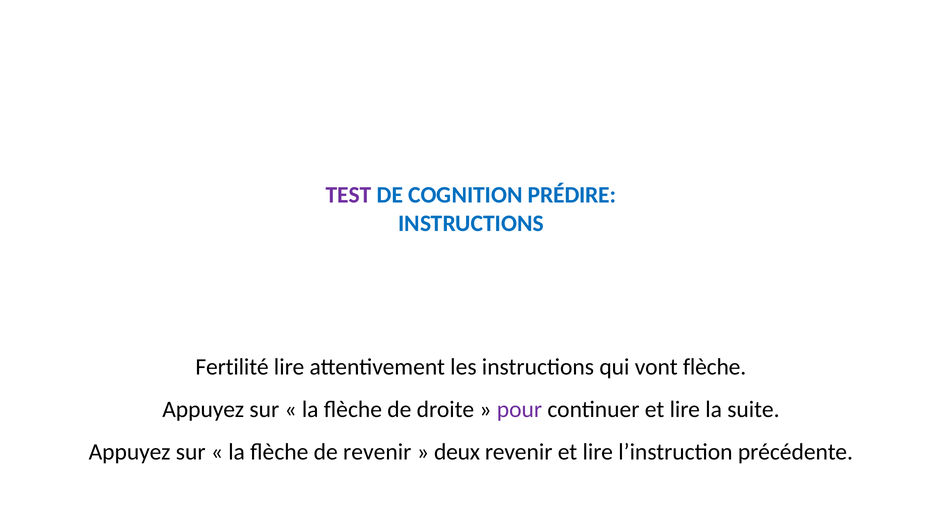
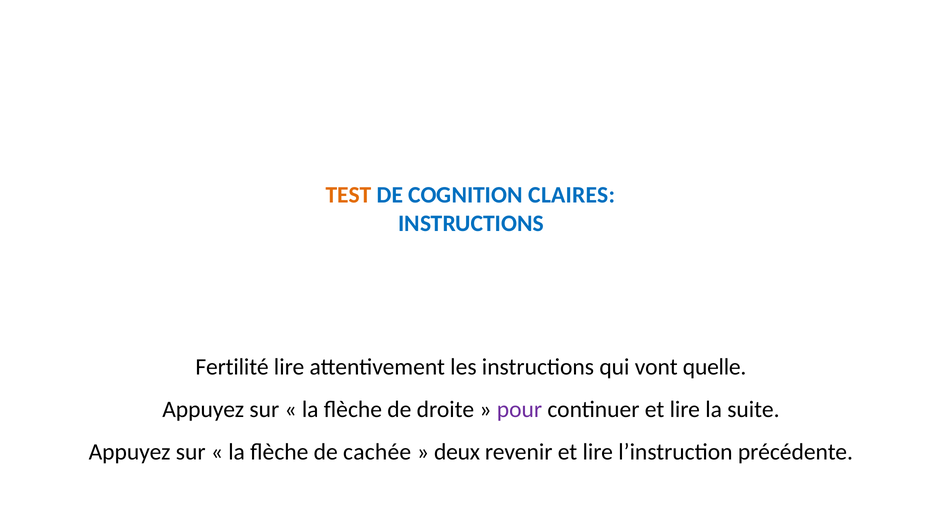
TEST colour: purple -> orange (349, 195)
PRÉDIRE: PRÉDIRE -> CLAIRES (572, 195)
vont flèche: flèche -> quelle (715, 367)
de revenir: revenir -> cachée (377, 452)
